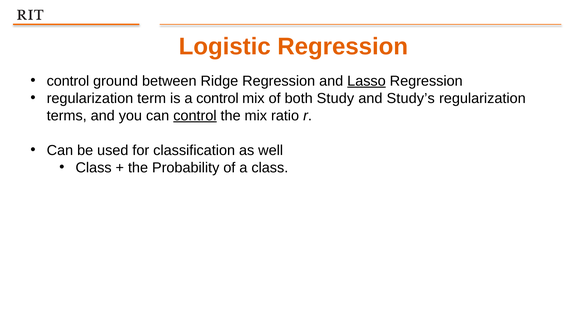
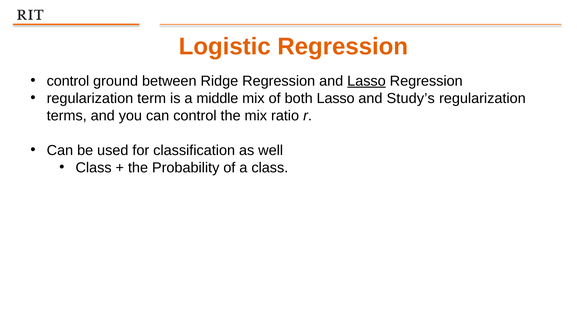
a control: control -> middle (217, 98)
both Study: Study -> Lasso (336, 98)
control underline: present -> none (195, 115)
